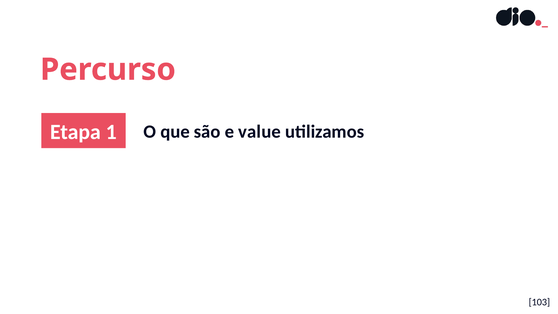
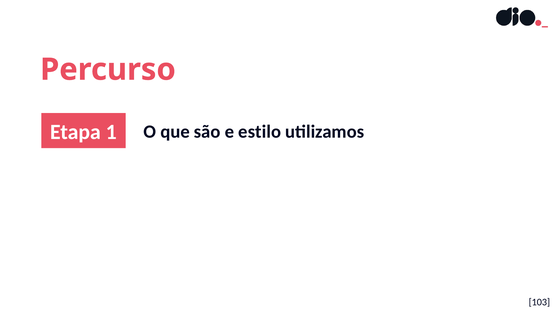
value: value -> estilo (260, 132)
